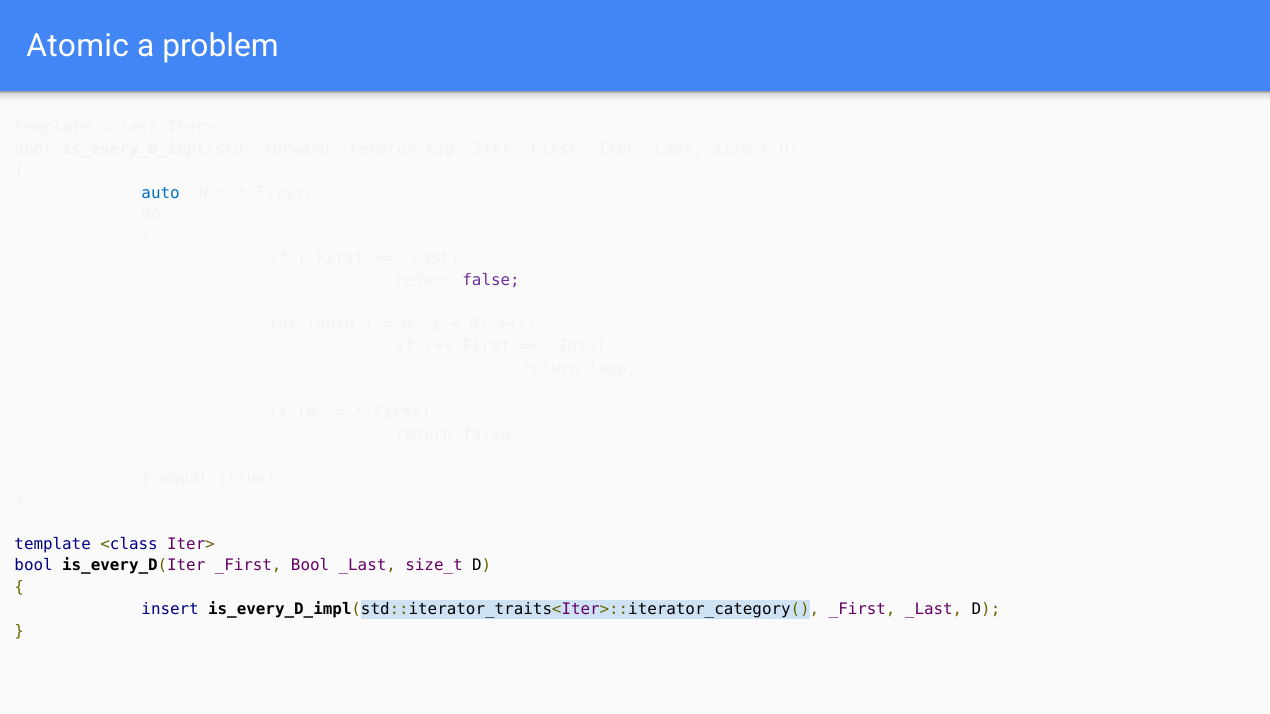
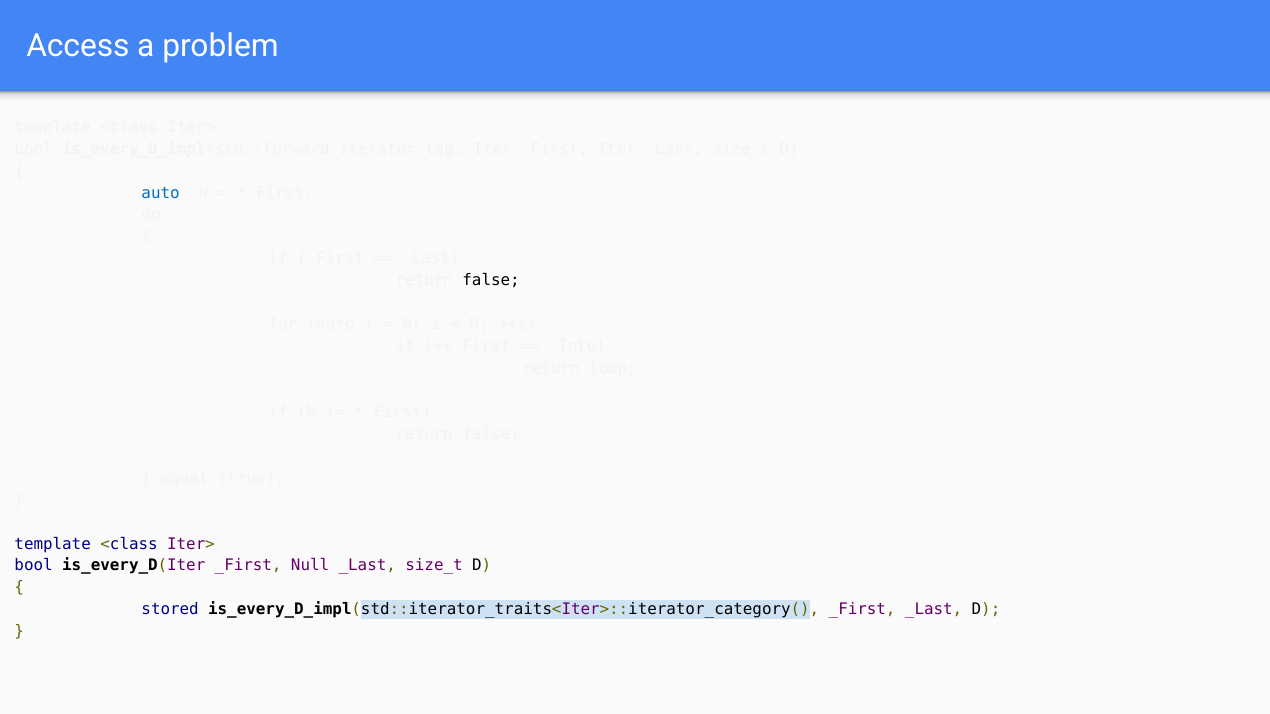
Atomic: Atomic -> Access (78, 46)
false colour: purple -> black (491, 281)
_First Bool: Bool -> Null (310, 566)
insert: insert -> stored (170, 610)
